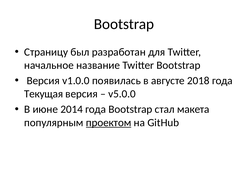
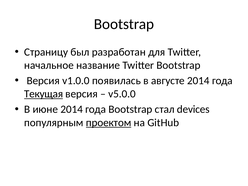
августе 2018: 2018 -> 2014 (198, 81)
Текущая underline: none -> present (44, 94)
макета: макета -> devices (193, 109)
